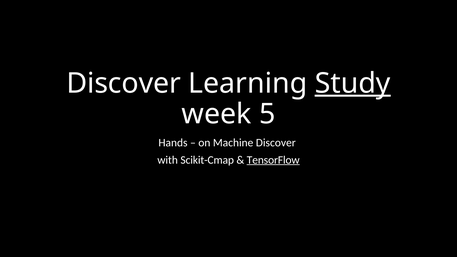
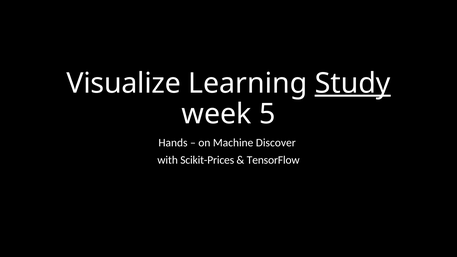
Discover: Discover -> Visualize (124, 83)
Scikit-Cmap: Scikit-Cmap -> Scikit-Prices (207, 160)
TensorFlow underline: present -> none (273, 160)
